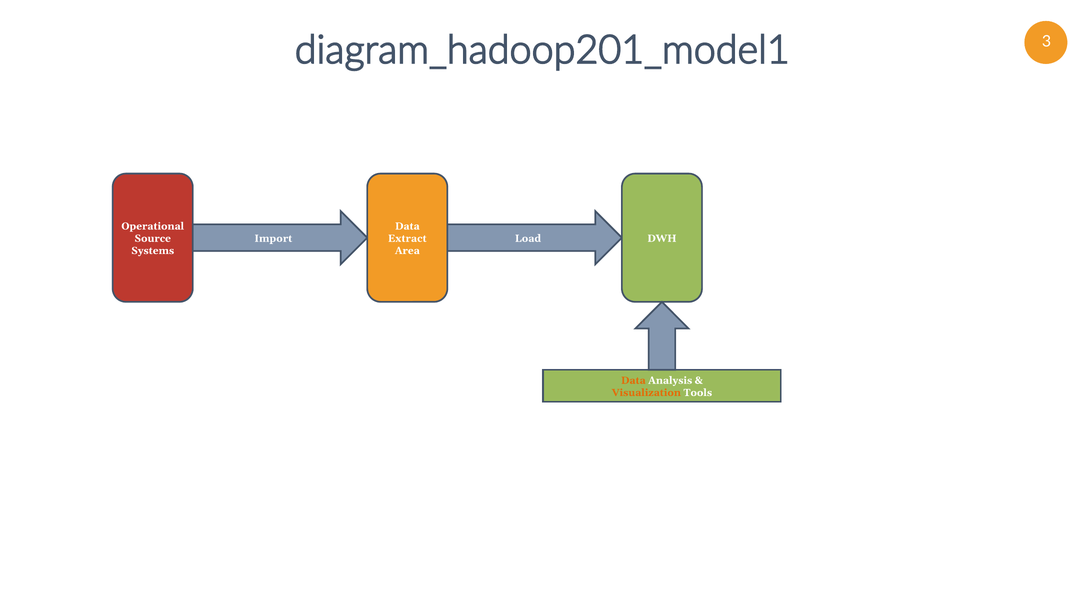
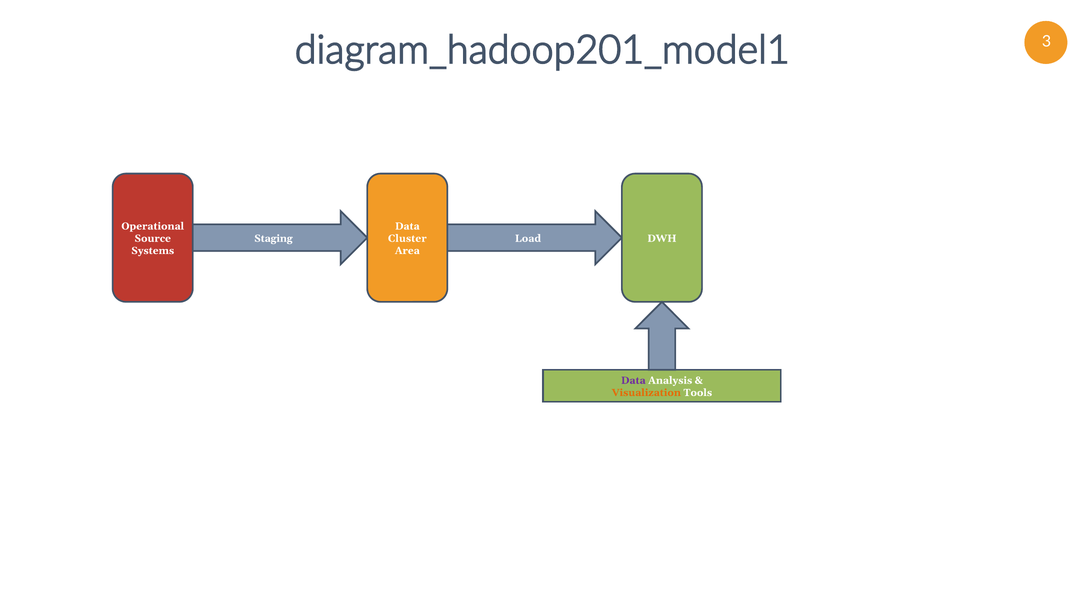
Import: Import -> Staging (273, 238)
Extract: Extract -> Cluster (407, 238)
Data colour: orange -> purple (633, 380)
